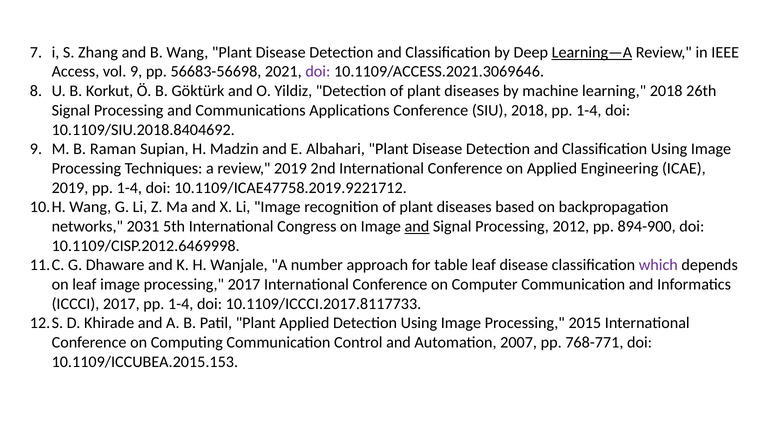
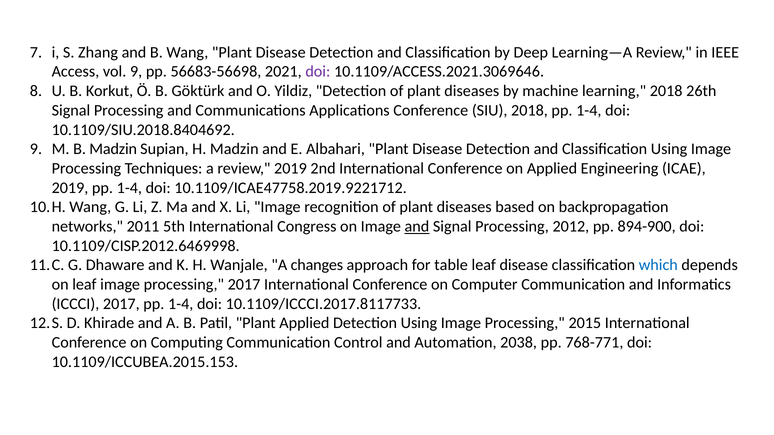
Learning—A underline: present -> none (592, 52)
B Raman: Raman -> Madzin (113, 149)
2031: 2031 -> 2011 (143, 227)
number: number -> changes (317, 265)
which colour: purple -> blue (658, 265)
2007: 2007 -> 2038 (519, 343)
